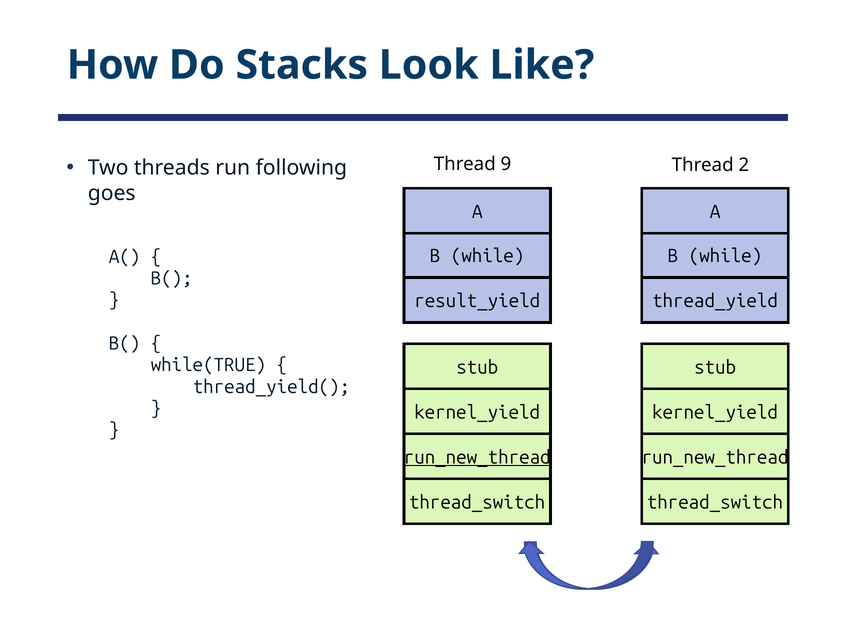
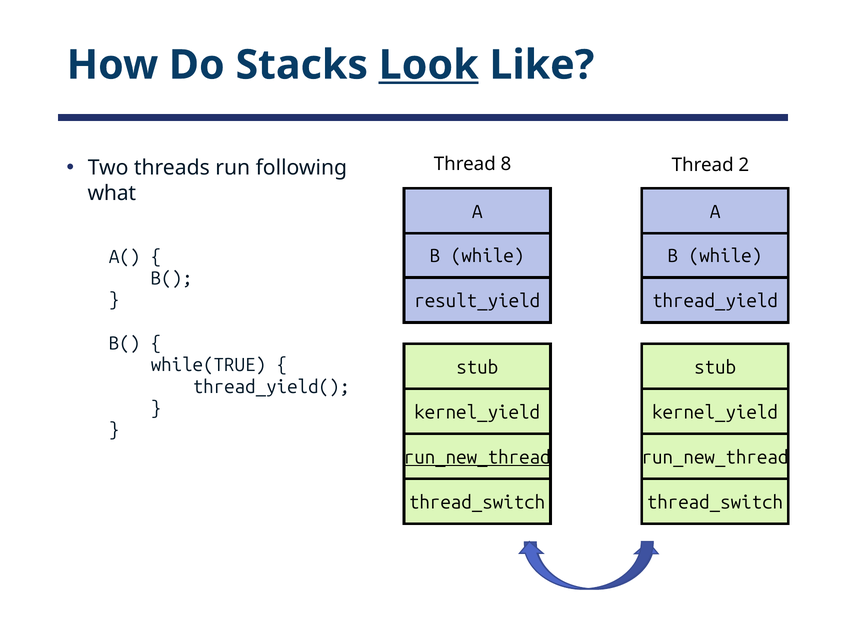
Look underline: none -> present (429, 65)
9: 9 -> 8 (506, 164)
goes: goes -> what (112, 193)
